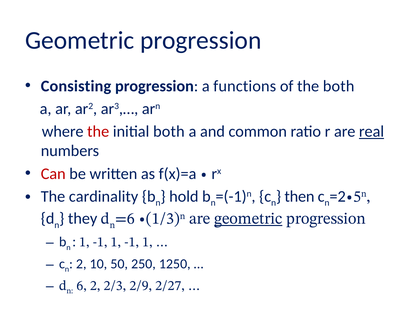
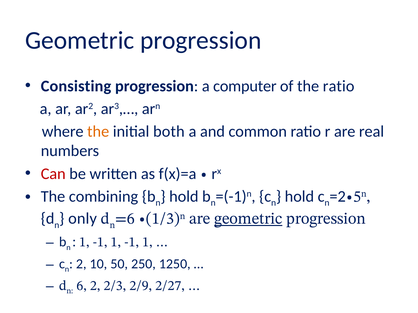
functions: functions -> computer (245, 86)
the both: both -> ratio (339, 86)
the colour: red -> orange (98, 132)
real underline: present -> none (372, 132)
cardinality: cardinality -> combining (104, 197)
then: then -> hold (299, 197)
they: they -> only (83, 219)
